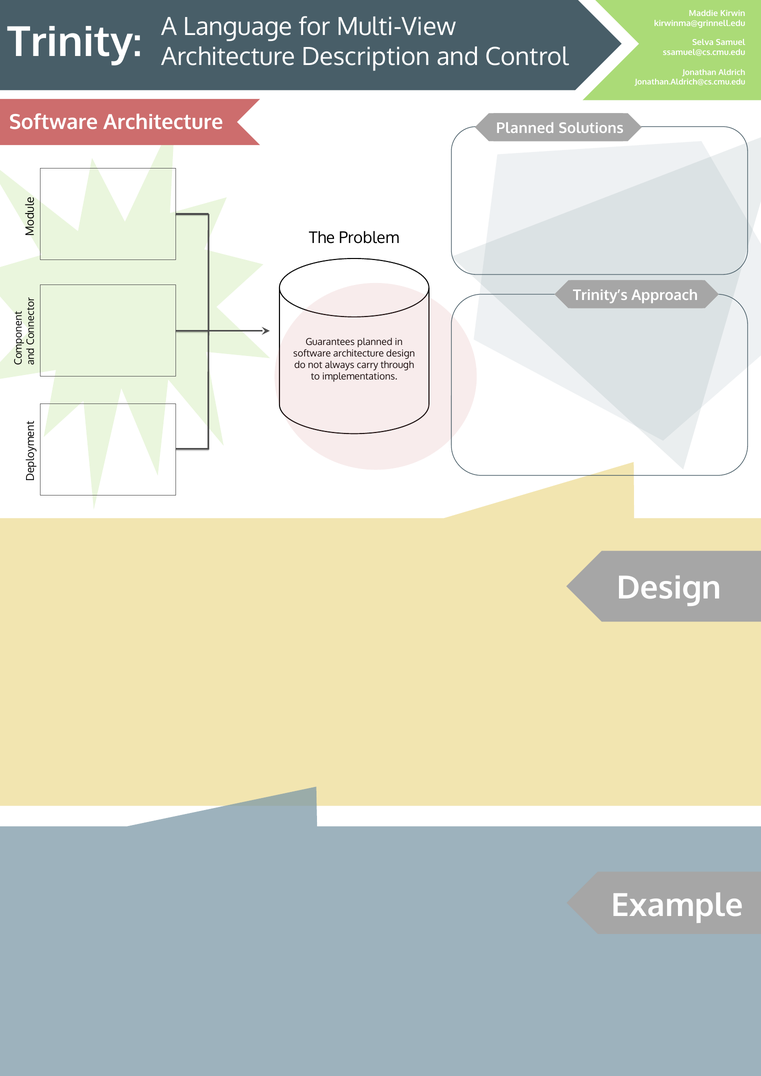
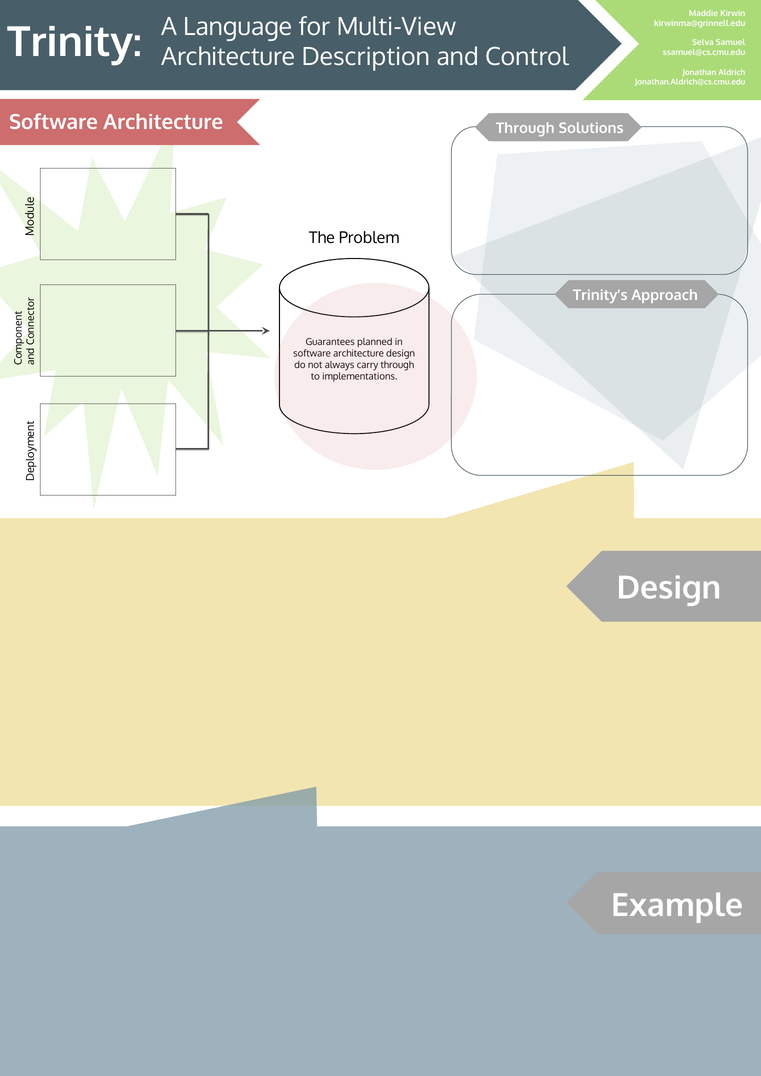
Architecture Planned: Planned -> Through (525, 128)
